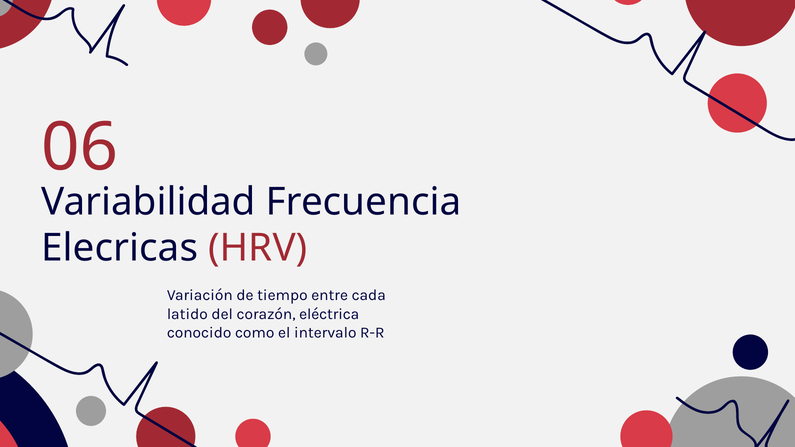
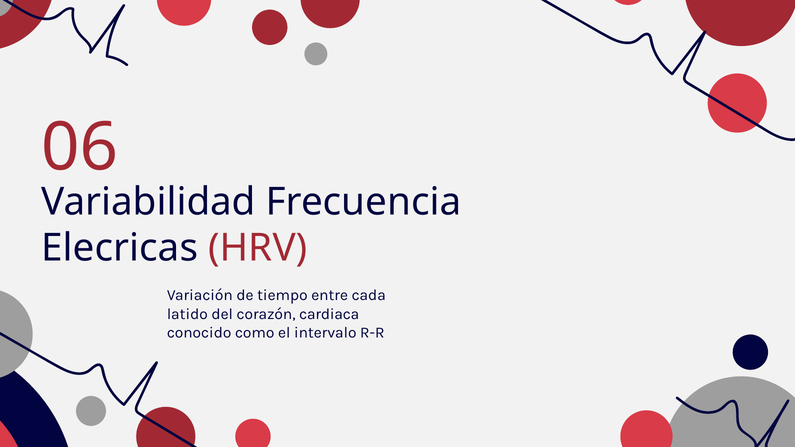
eléctrica: eléctrica -> cardiaca (329, 314)
